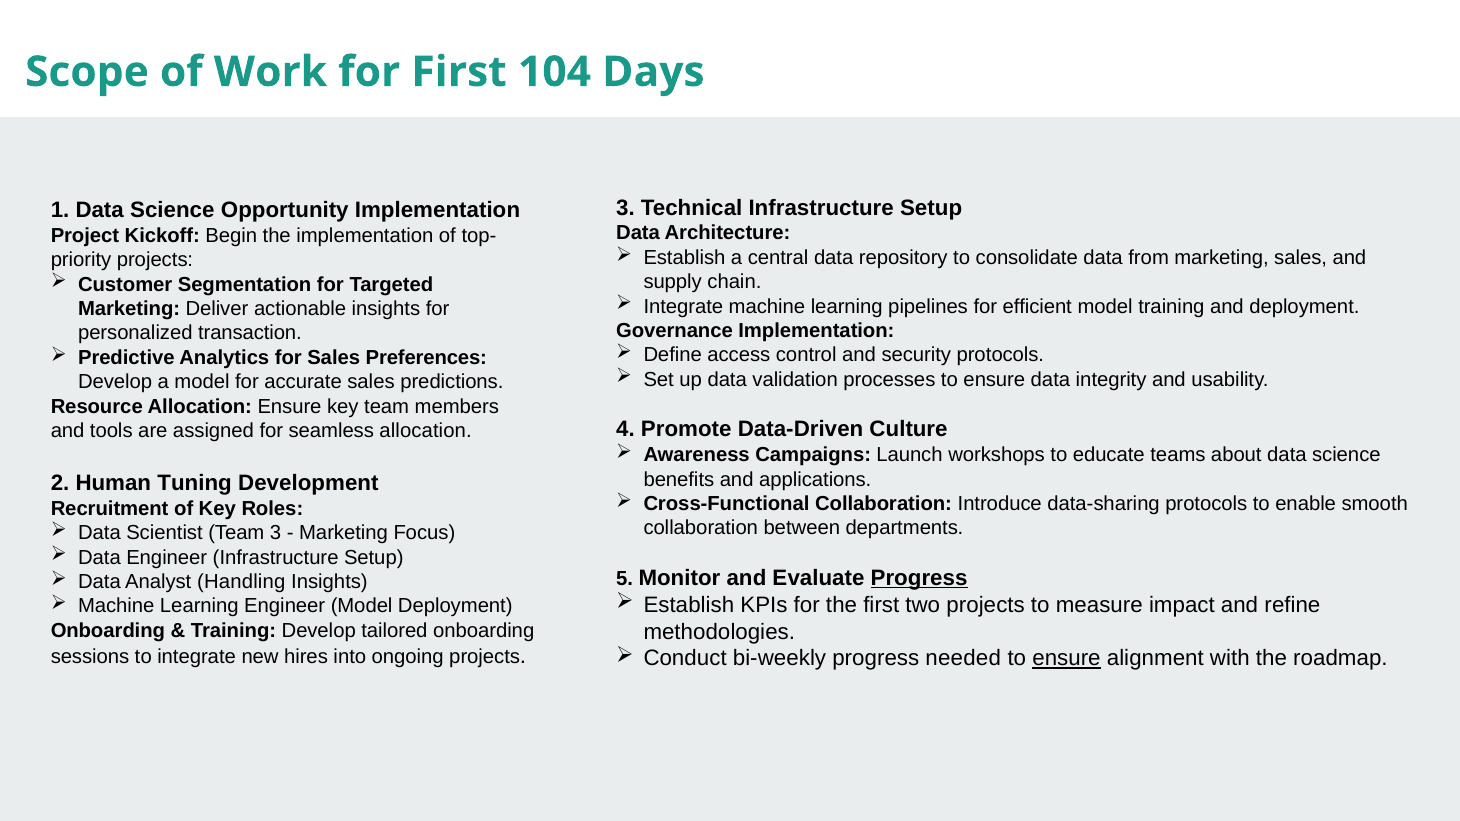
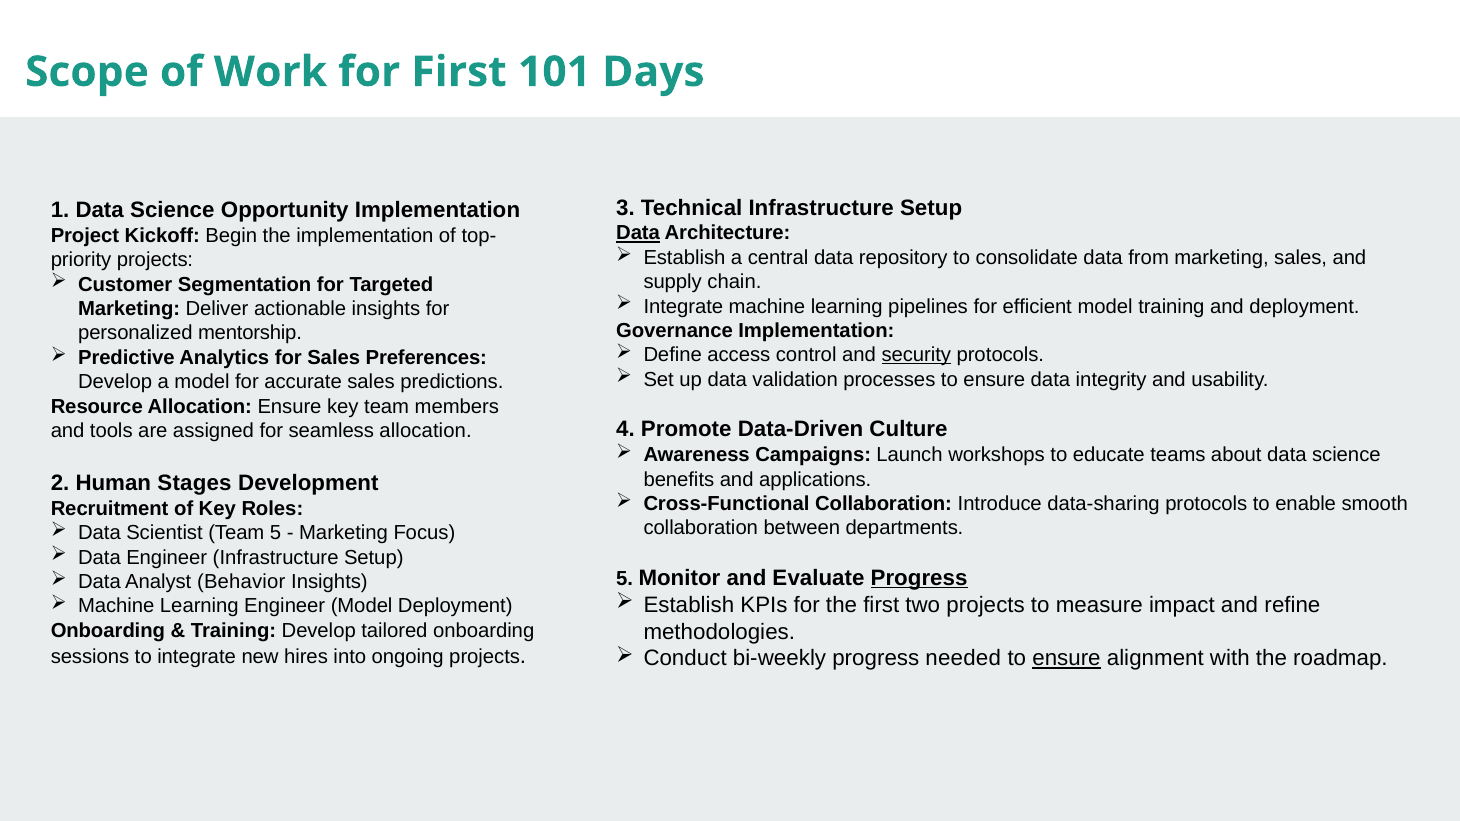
104: 104 -> 101 (554, 72)
Data underline: none -> present (638, 233)
transaction: transaction -> mentorship (250, 333)
security underline: none -> present (916, 355)
Tuning: Tuning -> Stages (195, 483)
Team 3: 3 -> 5 (276, 533)
Handling: Handling -> Behavior (241, 582)
